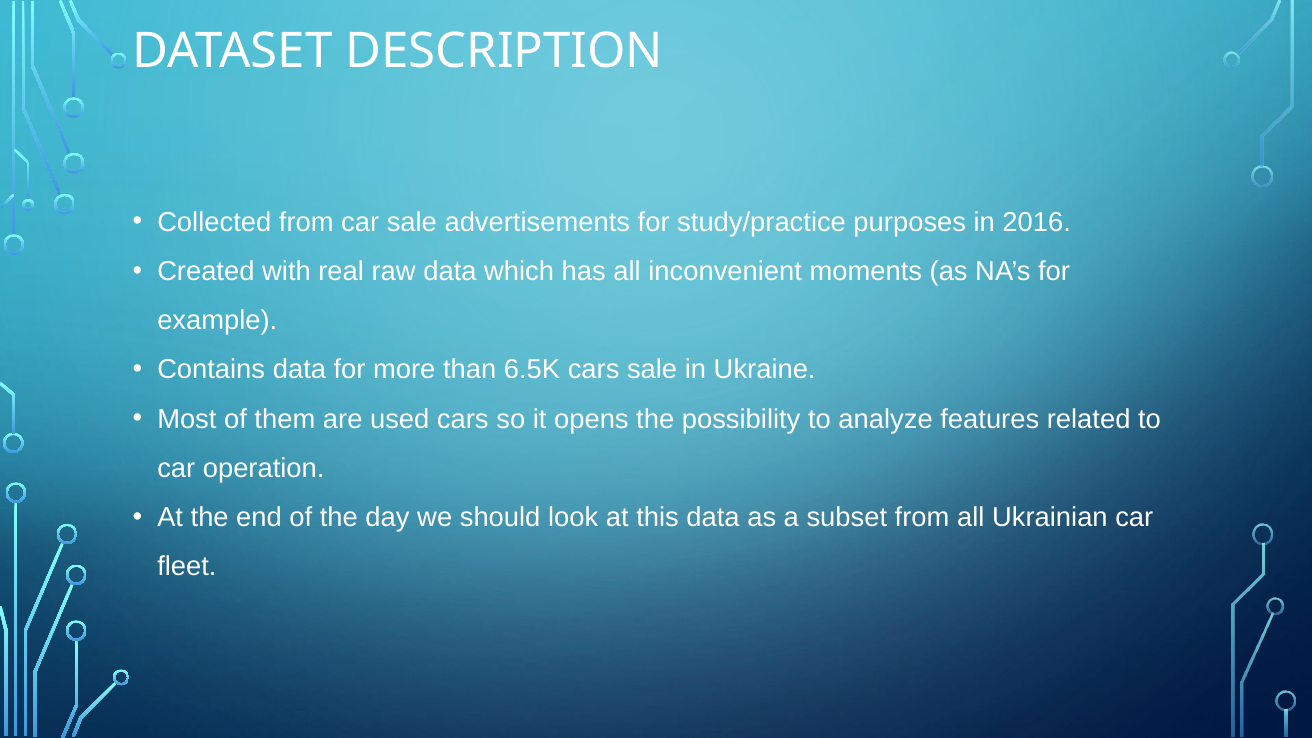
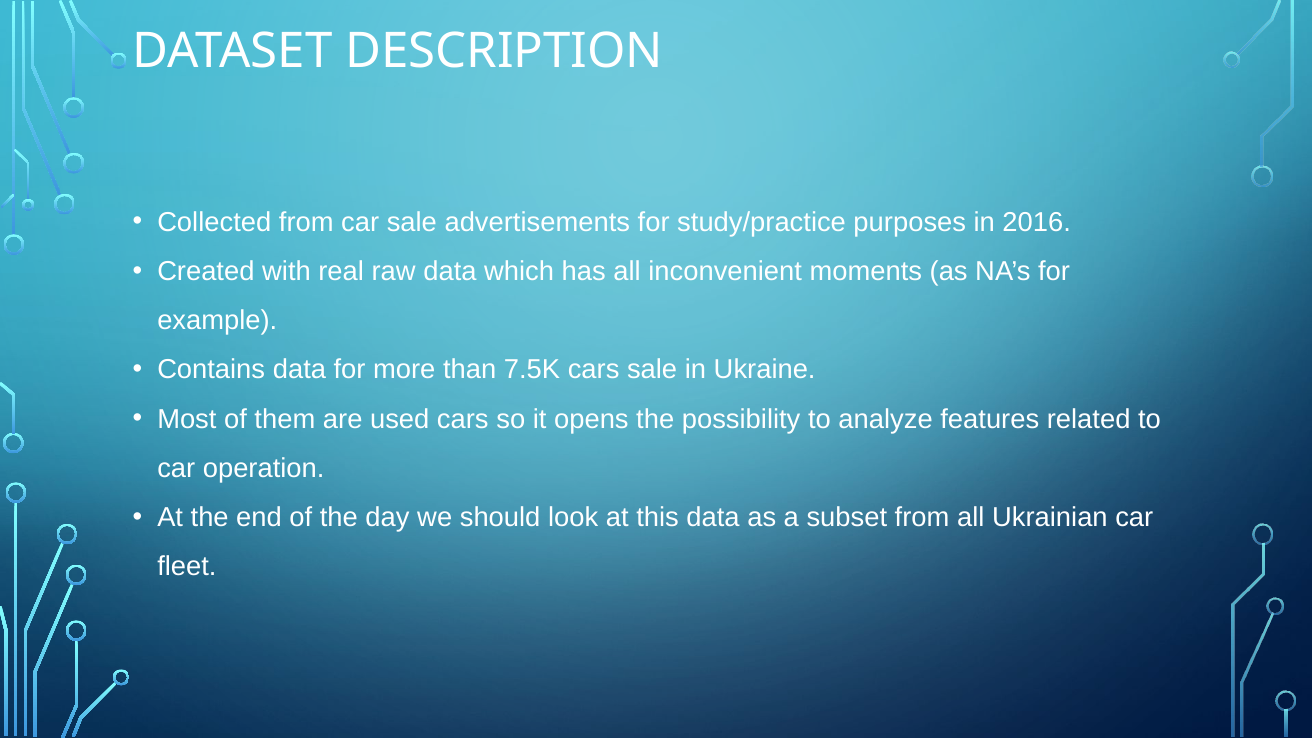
6.5K: 6.5K -> 7.5K (532, 370)
